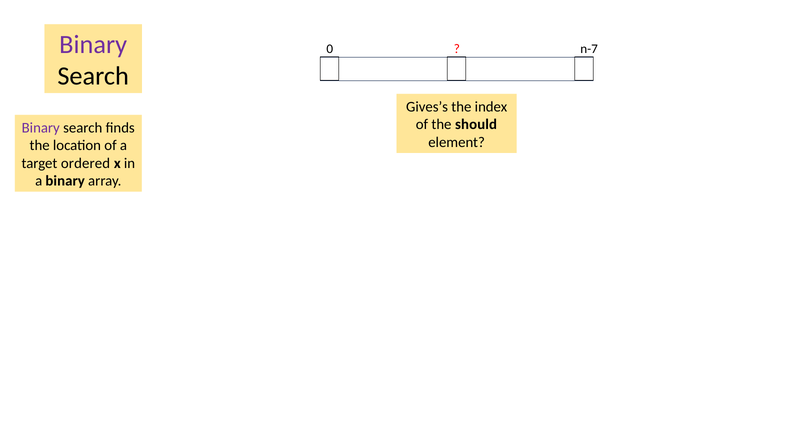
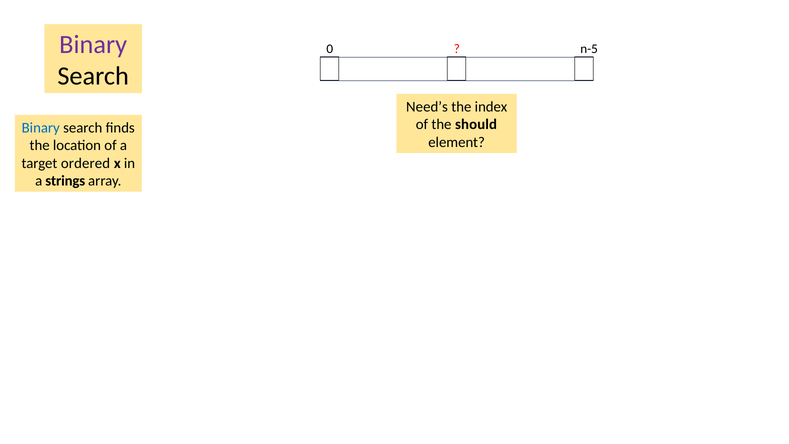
n-7: n-7 -> n-5 (589, 49)
Gives’s: Gives’s -> Need’s (427, 107)
Binary colour: purple -> blue (41, 128)
a binary: binary -> strings (65, 181)
